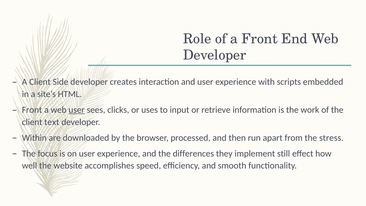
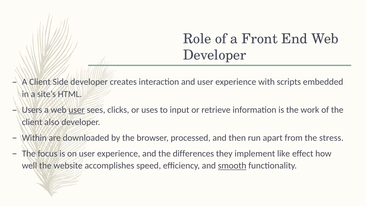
Front: Front -> Users (32, 110)
text: text -> also (52, 122)
still: still -> like (284, 153)
smooth underline: none -> present (232, 166)
